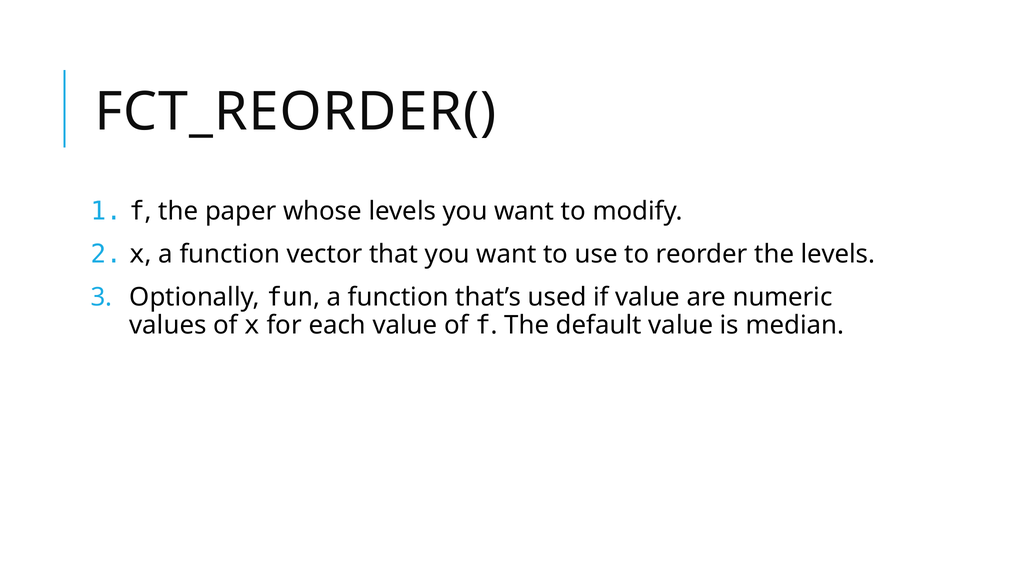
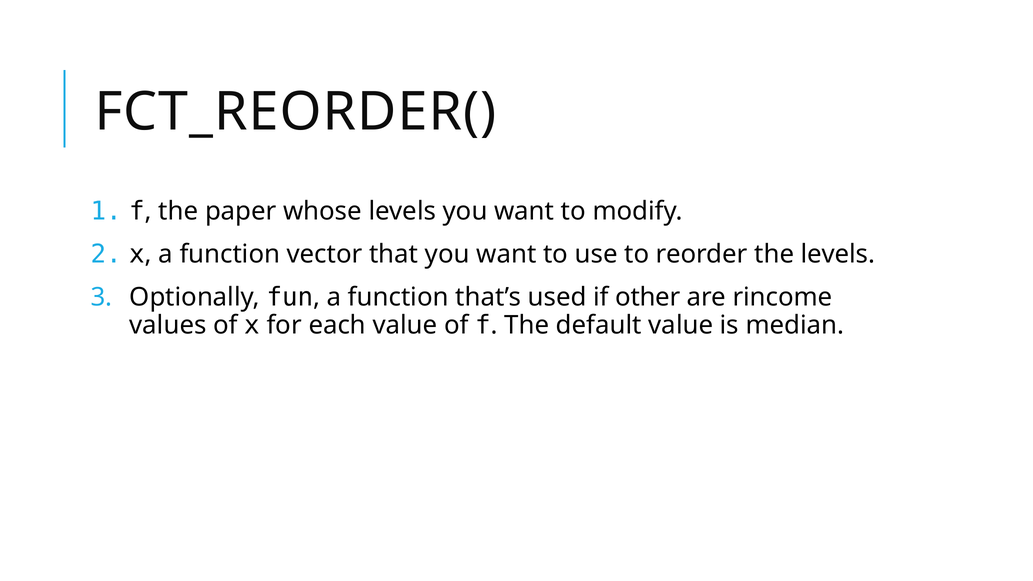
if value: value -> other (648, 297)
numeric: numeric -> rincome (783, 297)
